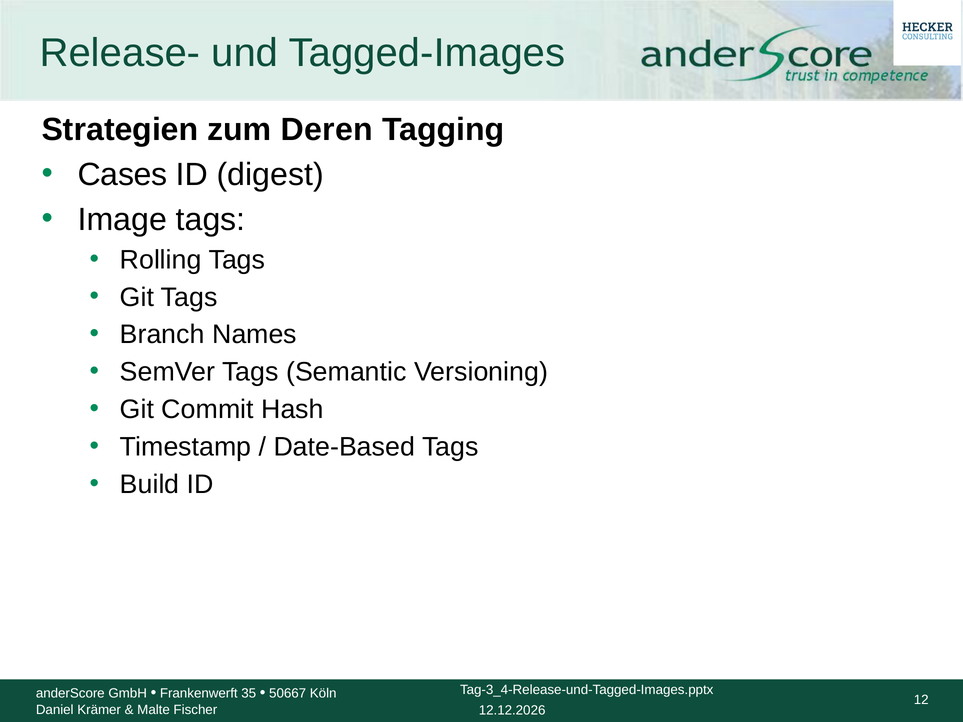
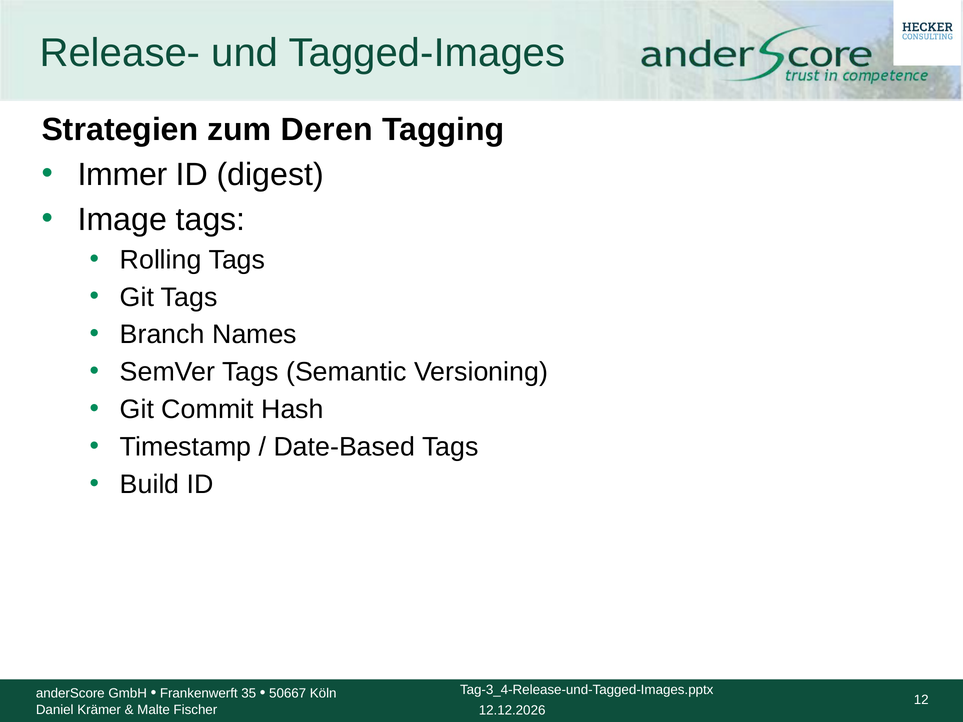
Cases: Cases -> Immer (122, 175)
